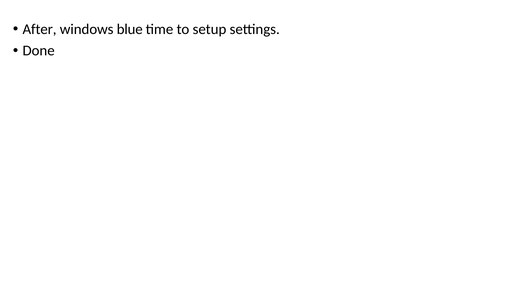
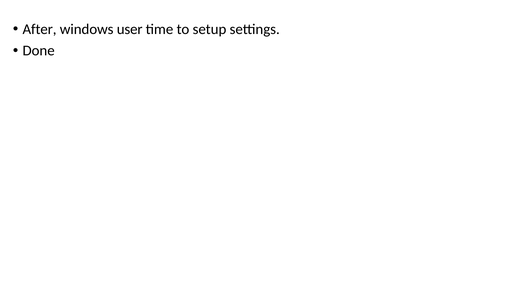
blue: blue -> user (130, 29)
